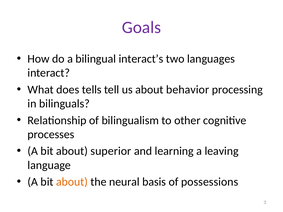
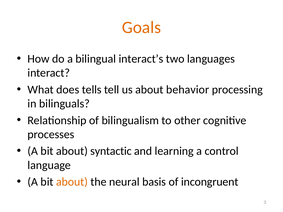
Goals colour: purple -> orange (141, 27)
superior: superior -> syntactic (111, 151)
leaving: leaving -> control (222, 151)
possessions: possessions -> incongruent (210, 182)
